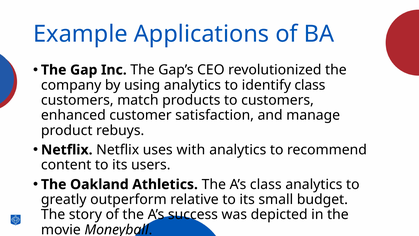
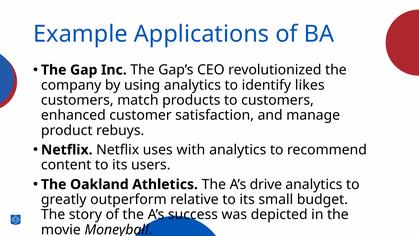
identify class: class -> likes (310, 85)
A’s class: class -> drive (266, 184)
